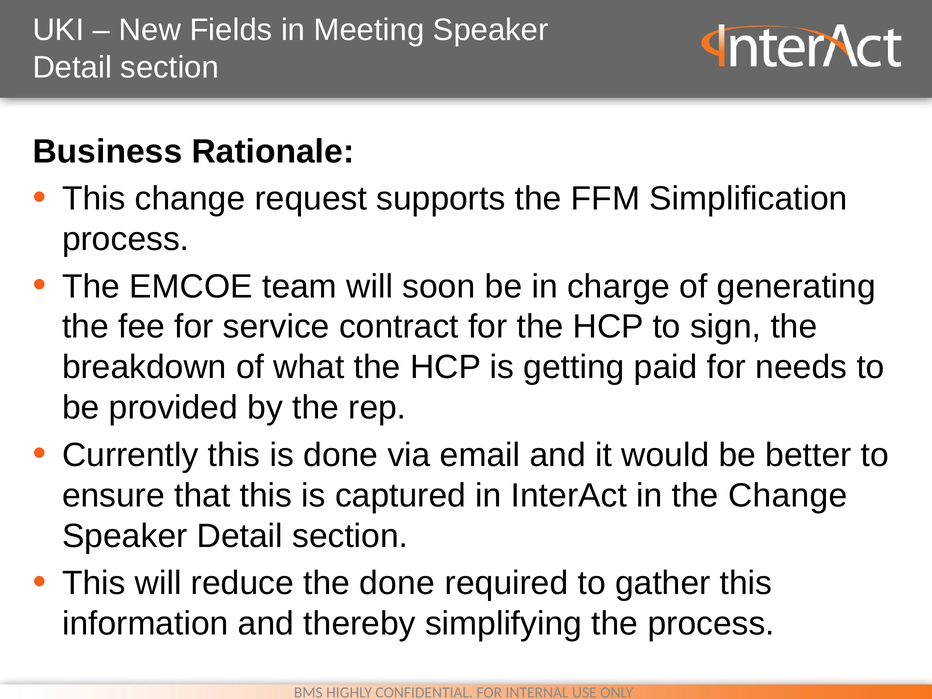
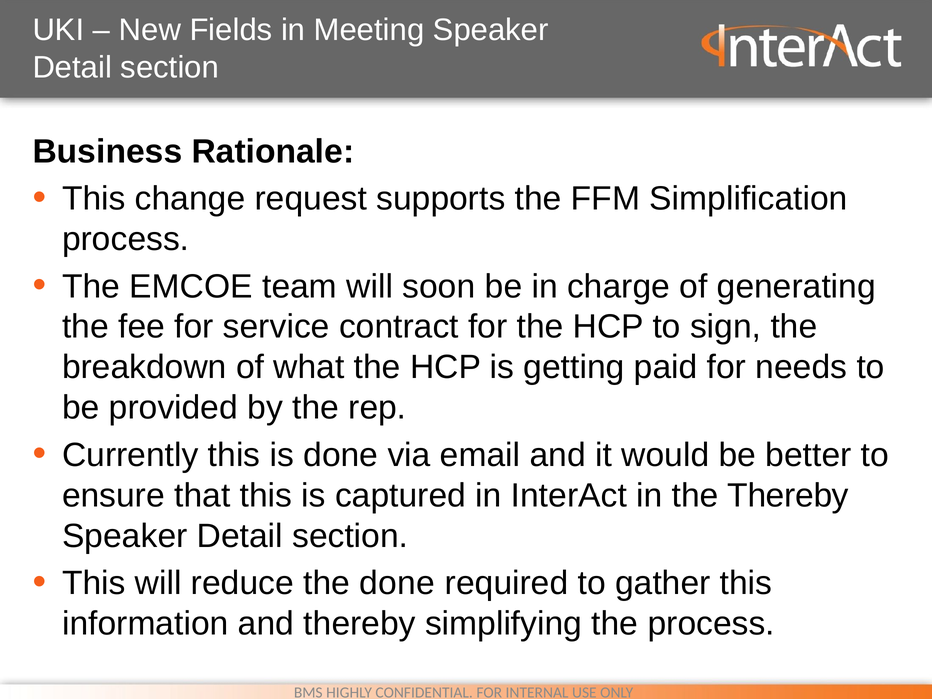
the Change: Change -> Thereby (788, 495)
